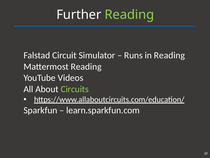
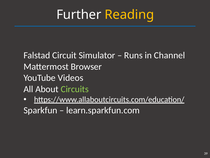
Reading colour: light green -> yellow (129, 15)
in Reading: Reading -> Channel (170, 55)
Mattermost Reading: Reading -> Browser (86, 66)
